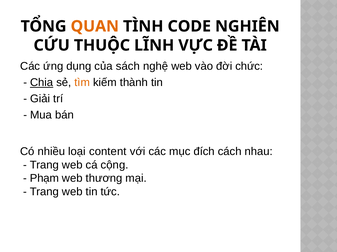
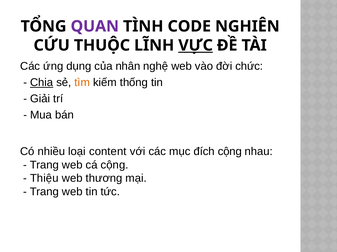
QUAN colour: orange -> purple (95, 26)
VỰC underline: none -> present (196, 45)
sách: sách -> nhân (128, 66)
thành: thành -> thống (134, 83)
đích cách: cách -> cộng (230, 152)
Phạm: Phạm -> Thiệu (44, 179)
